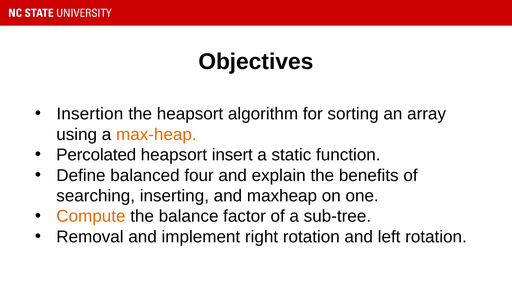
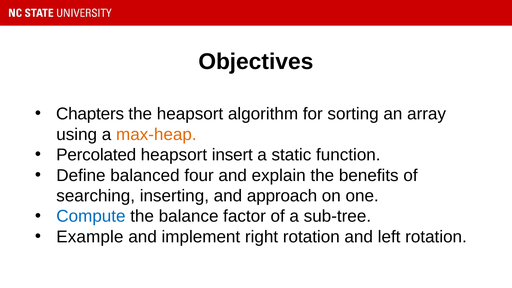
Insertion: Insertion -> Chapters (90, 114)
maxheap: maxheap -> approach (282, 196)
Compute colour: orange -> blue (91, 216)
Removal: Removal -> Example (90, 237)
